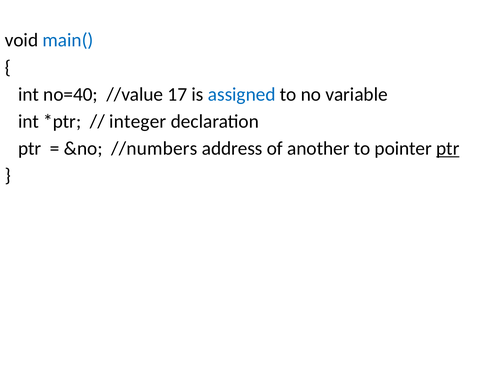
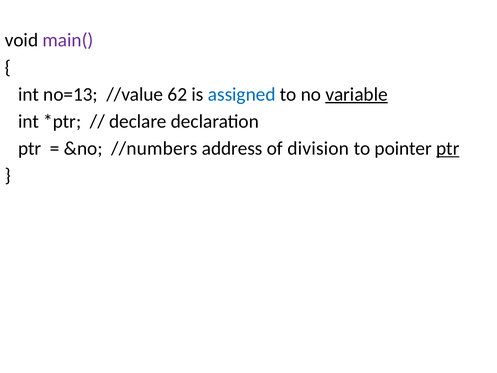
main( colour: blue -> purple (68, 40)
no=40: no=40 -> no=13 (71, 94)
17: 17 -> 62 (177, 94)
variable underline: none -> present (357, 94)
integer: integer -> declare (138, 121)
another: another -> division (318, 148)
